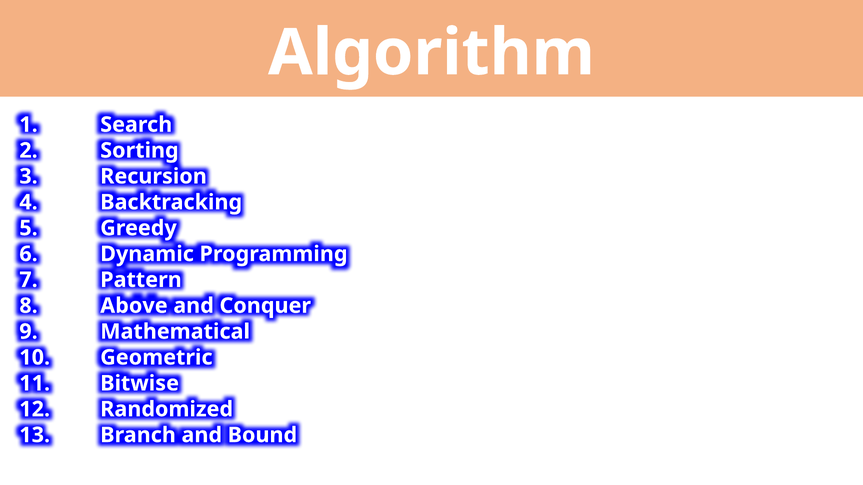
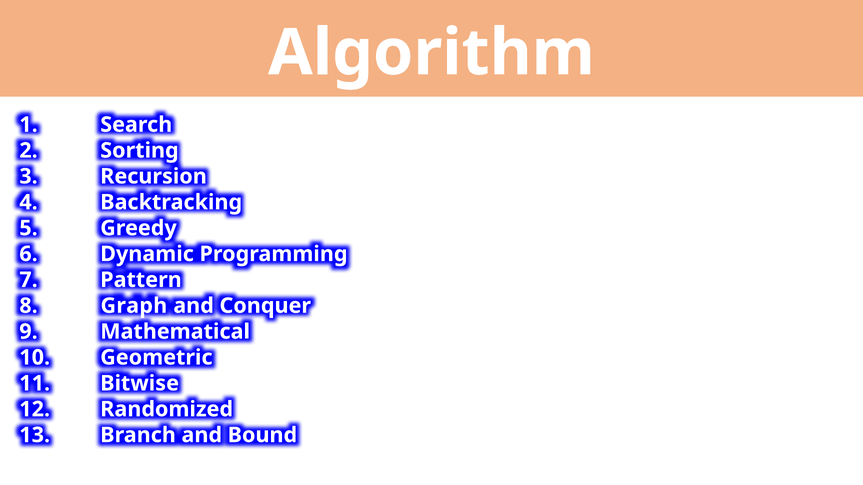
Above: Above -> Graph (134, 306)
